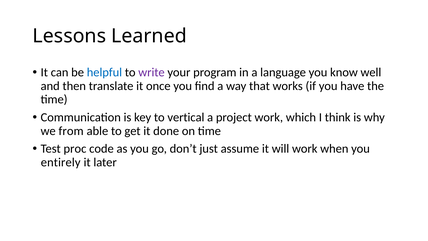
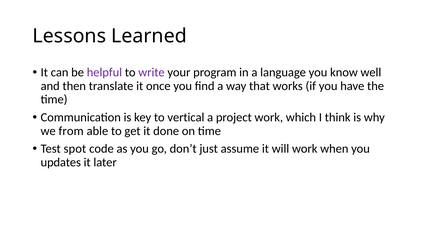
helpful colour: blue -> purple (104, 72)
proc: proc -> spot (75, 149)
entirely: entirely -> updates (61, 162)
